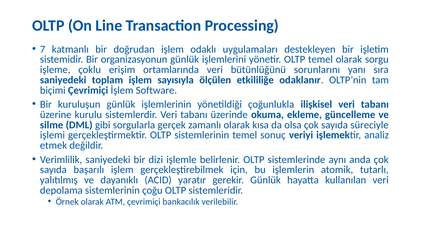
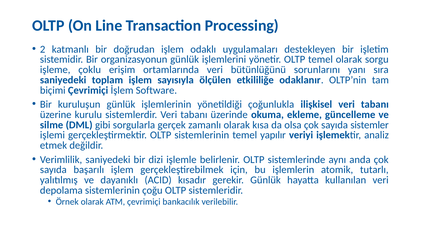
7: 7 -> 2 (43, 49)
süreciyle: süreciyle -> sistemler (370, 125)
sonuç: sonuç -> yapılır (273, 135)
yaratır: yaratır -> kısadır (192, 180)
